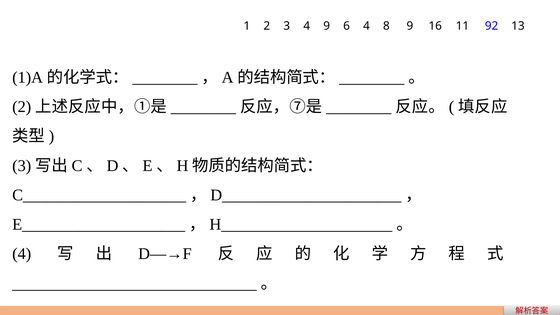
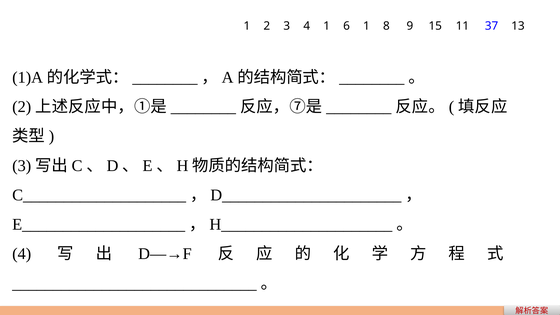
4 9: 9 -> 1 (327, 26)
6 4: 4 -> 1 (366, 26)
16: 16 -> 15 (435, 26)
92: 92 -> 37 (492, 26)
